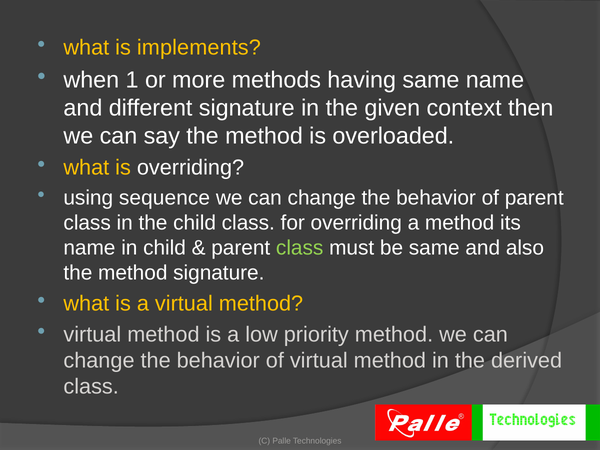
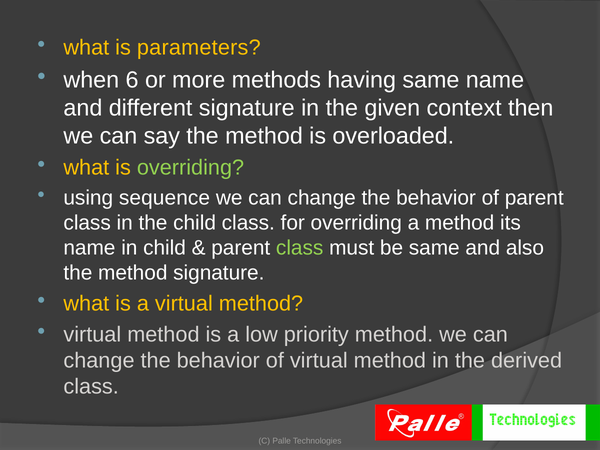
implements: implements -> parameters (199, 47)
1: 1 -> 6 (132, 80)
overriding colour: white -> light green (191, 168)
